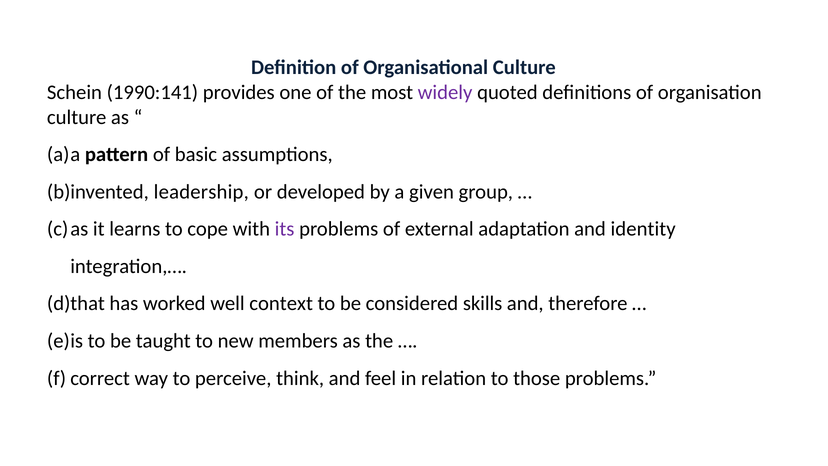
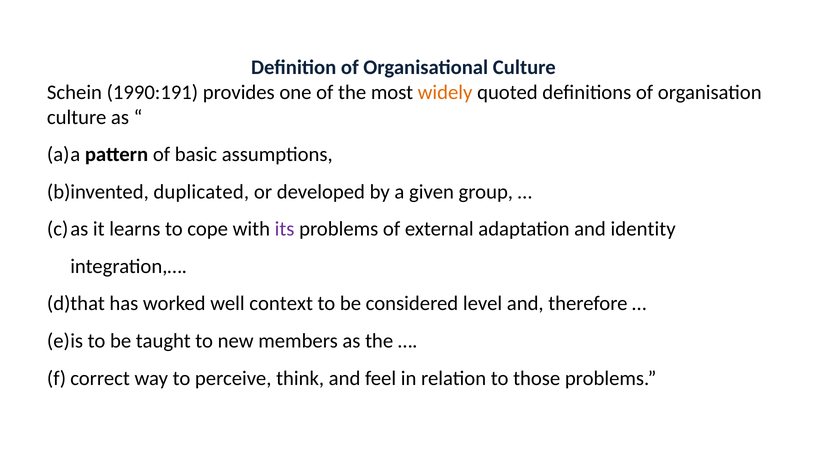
1990:141: 1990:141 -> 1990:191 (152, 92)
widely colour: purple -> orange (445, 92)
leadership: leadership -> duplicated (201, 192)
skills: skills -> level (483, 303)
